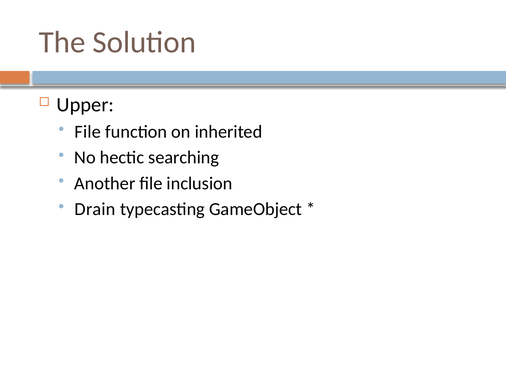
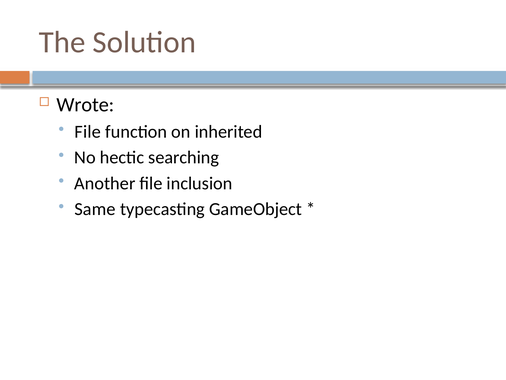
Upper: Upper -> Wrote (85, 105)
Drain: Drain -> Same (95, 209)
